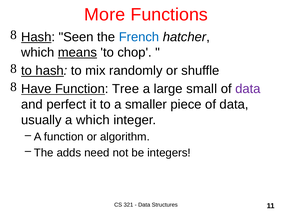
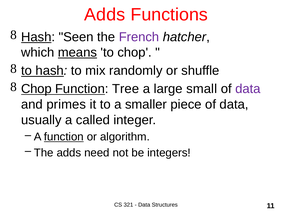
More: More -> Adds (105, 15)
French colour: blue -> purple (139, 37)
Have: Have -> Chop (36, 89)
perfect: perfect -> primes (66, 104)
a which: which -> called (93, 120)
function underline: none -> present (64, 137)
